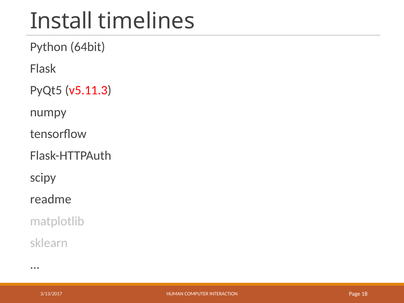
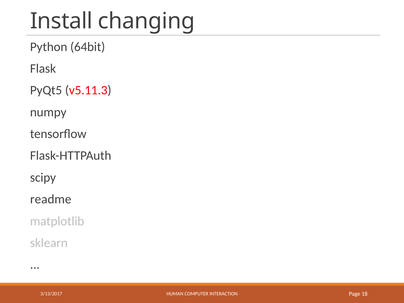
timelines: timelines -> changing (146, 21)
